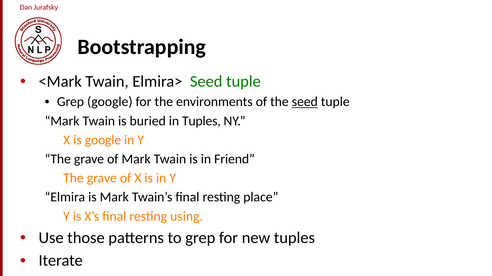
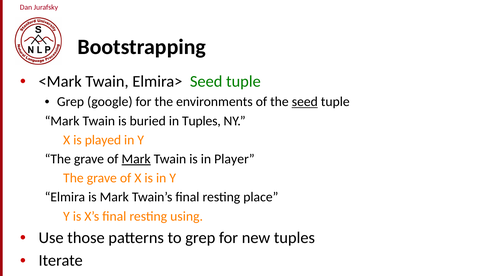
is google: google -> played (103, 140)
Mark underline: none -> present (136, 159)
Friend: Friend -> Player (234, 159)
